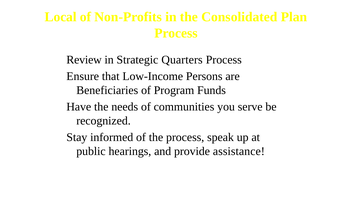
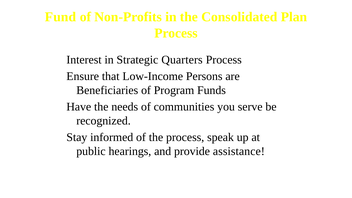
Local: Local -> Fund (61, 17)
Review: Review -> Interest (84, 60)
